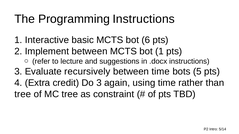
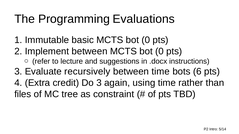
Programming Instructions: Instructions -> Evaluations (144, 19)
Interactive: Interactive -> Immutable (47, 40)
basic MCTS bot 6: 6 -> 0 (146, 40)
1: 1 -> 0 (159, 51)
5: 5 -> 6 (197, 72)
tree: tree -> files (23, 94)
